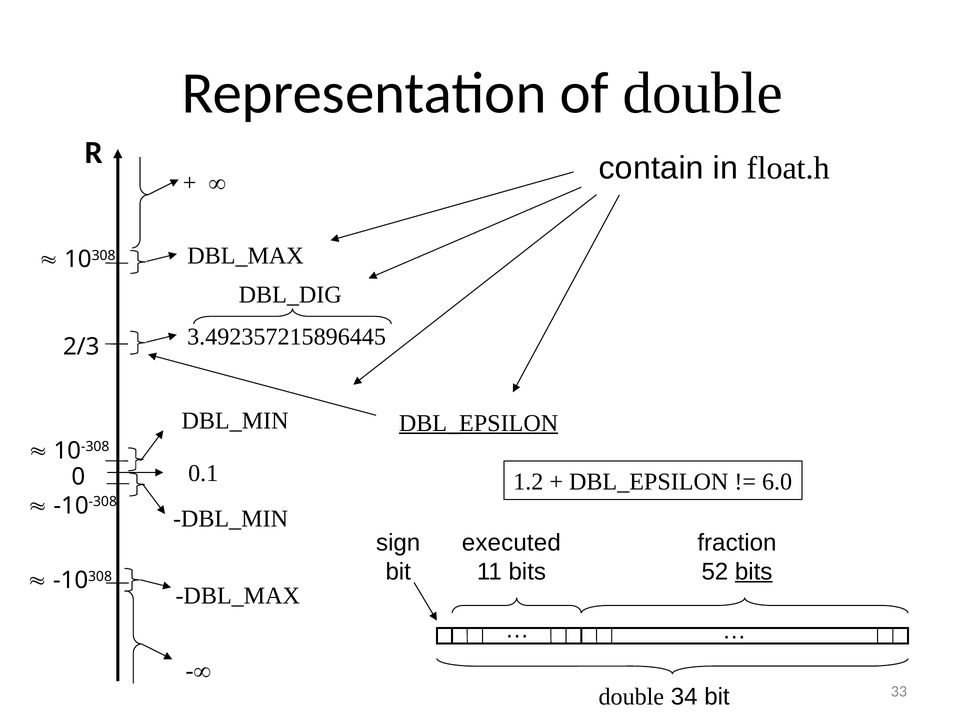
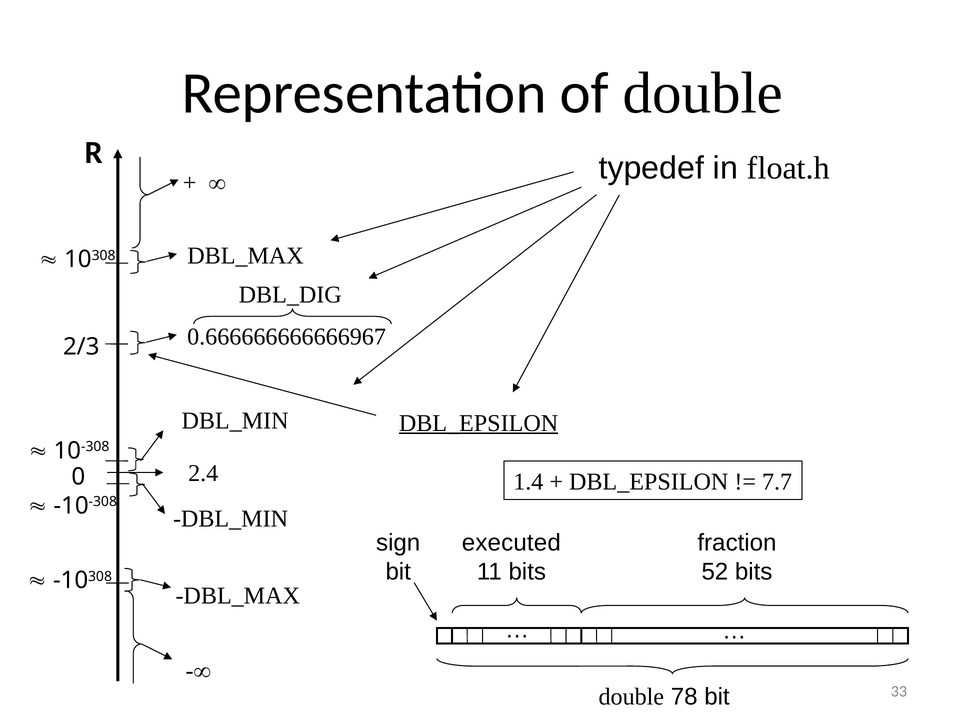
contain: contain -> typedef (651, 168)
3.492357215896445: 3.492357215896445 -> 0.666666666666967 (287, 337)
0.1: 0.1 -> 2.4 (203, 473)
1.2: 1.2 -> 1.4 (528, 482)
6.0: 6.0 -> 7.7 (777, 482)
bits underline: present -> none (754, 571)
34: 34 -> 78 (684, 696)
